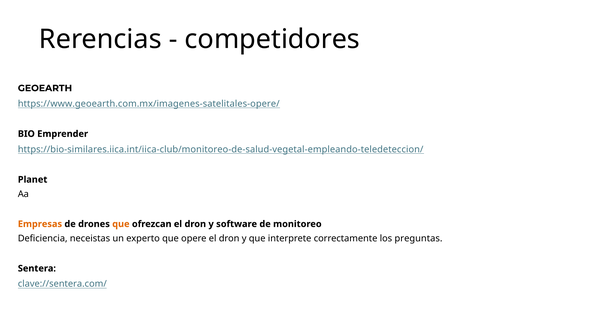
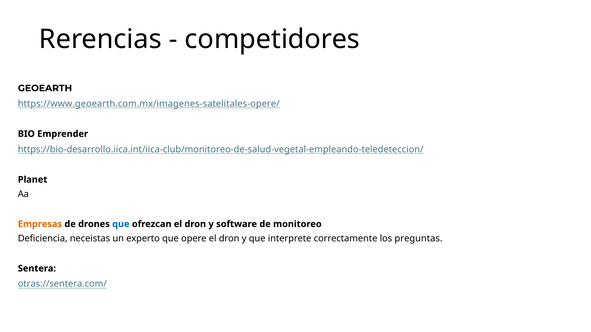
https://bio-similares.iica.int/iica-club/monitoreo-de-salud-vegetal-empleando-teledeteccion/: https://bio-similares.iica.int/iica-club/monitoreo-de-salud-vegetal-empleando-teledeteccion/ -> https://bio-desarrollo.iica.int/iica-club/monitoreo-de-salud-vegetal-empleando-teledeteccion/ (221, 150)
que colour: orange -> blue (121, 224)
clave://sentera.com/: clave://sentera.com/ -> otras://sentera.com/ (62, 284)
